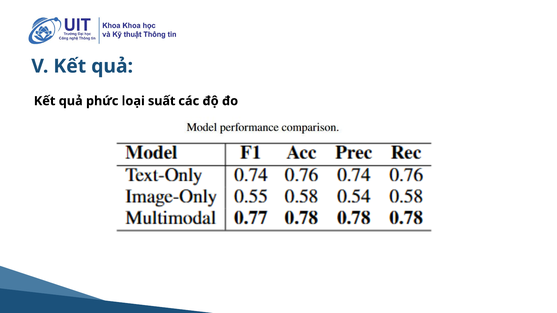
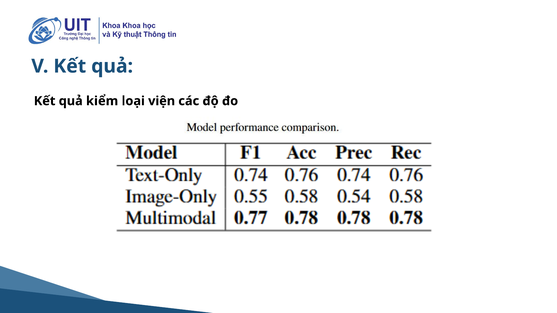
phức: phức -> kiểm (102, 101)
suất: suất -> viện (162, 101)
